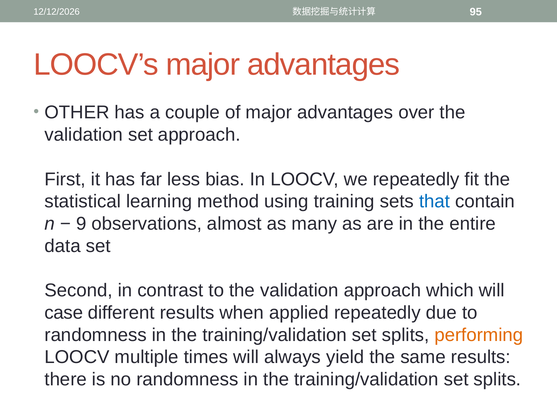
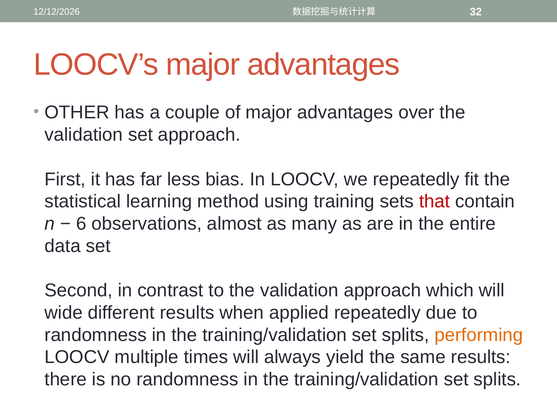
95: 95 -> 32 (476, 12)
that colour: blue -> red (434, 202)
9: 9 -> 6 (81, 224)
case: case -> wide (64, 313)
